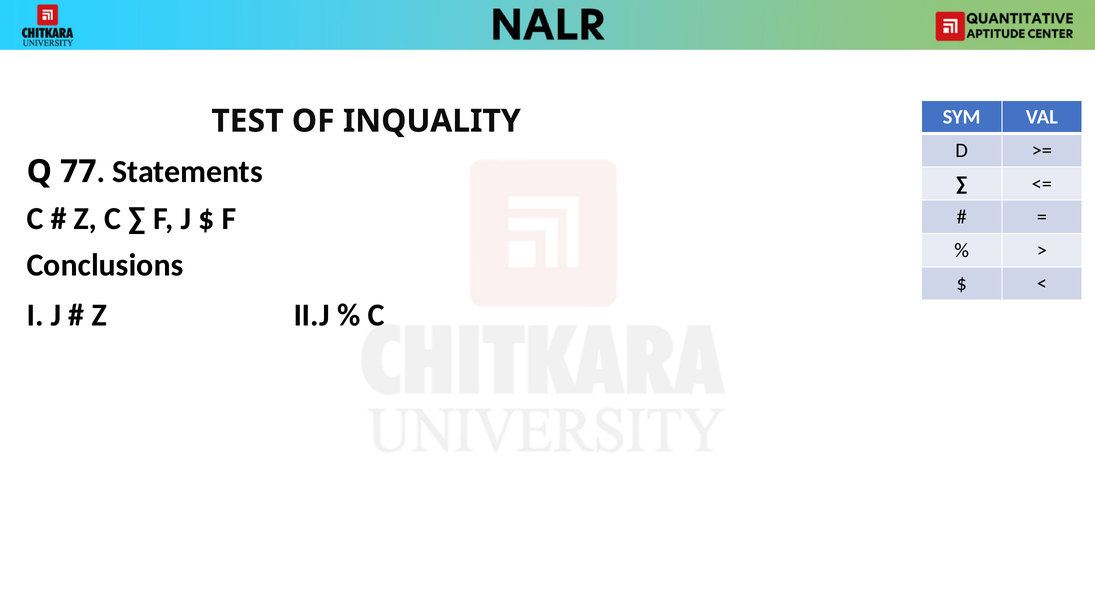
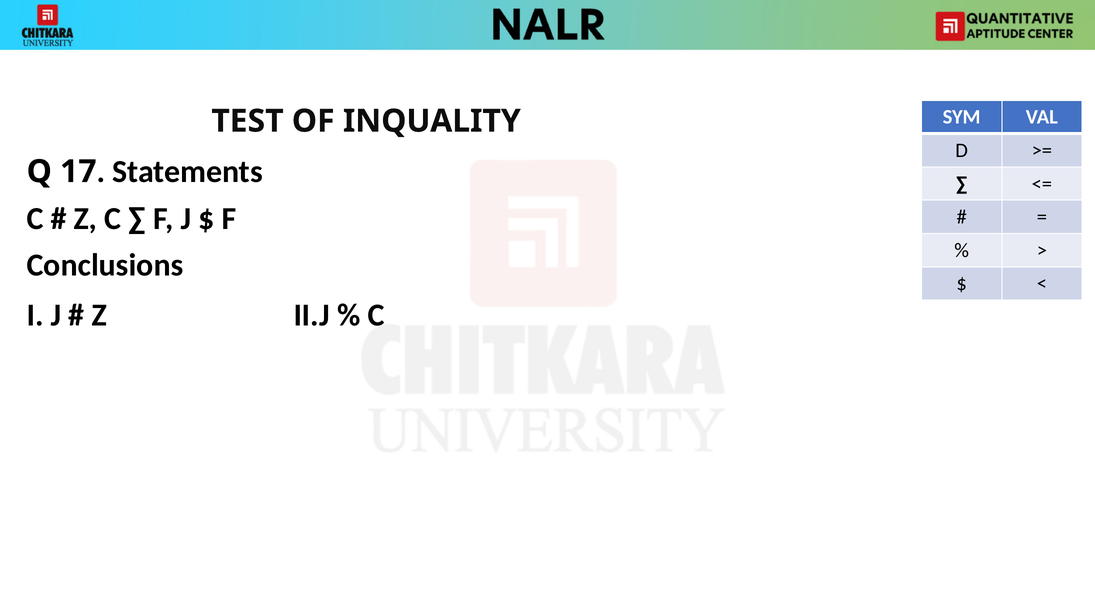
77: 77 -> 17 (78, 172)
